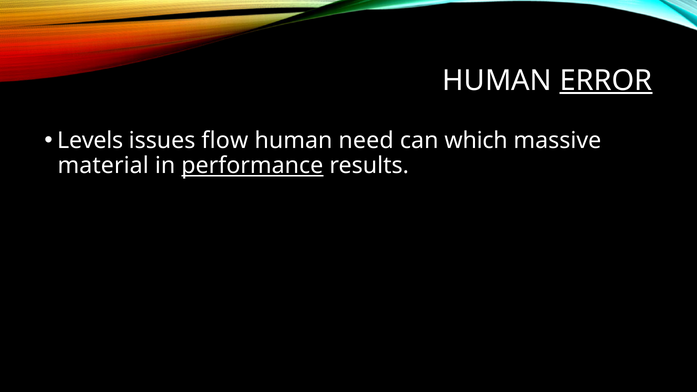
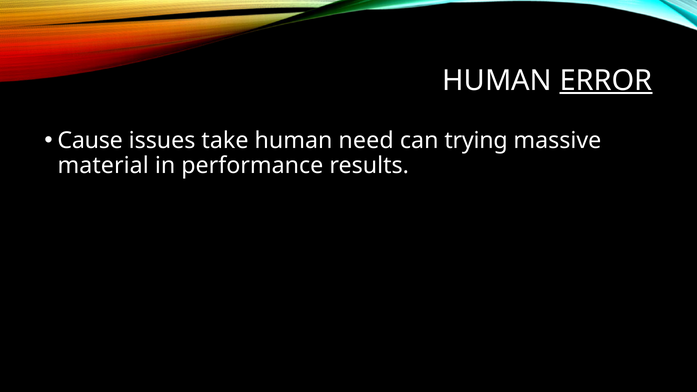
Levels: Levels -> Cause (90, 140)
flow: flow -> take (225, 140)
which: which -> trying (476, 140)
performance underline: present -> none (252, 166)
